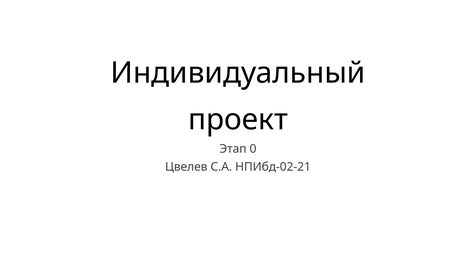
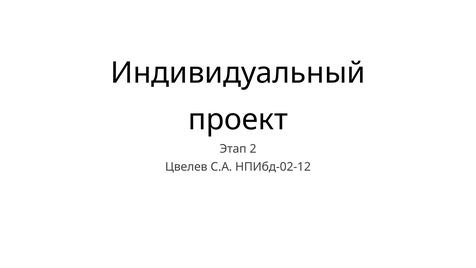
0: 0 -> 2 (253, 149)
НПИбд-02-21: НПИбд-02-21 -> НПИбд-02-12 (273, 167)
